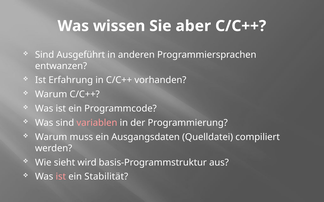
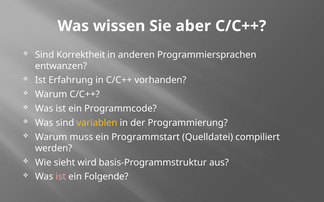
Ausgeführt: Ausgeführt -> Korrektheit (81, 55)
variablen colour: pink -> yellow (97, 123)
Ausgangsdaten: Ausgangsdaten -> Programmstart (146, 137)
Stabilität: Stabilität -> Folgende (106, 177)
